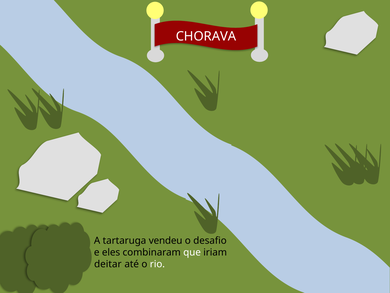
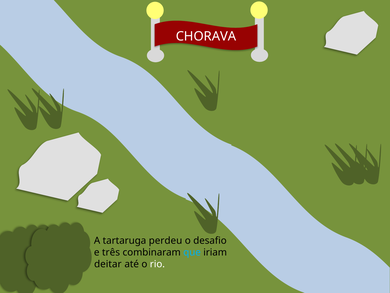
vendeu: vendeu -> perdeu (165, 240)
eles: eles -> três (111, 252)
que colour: white -> light blue (192, 252)
